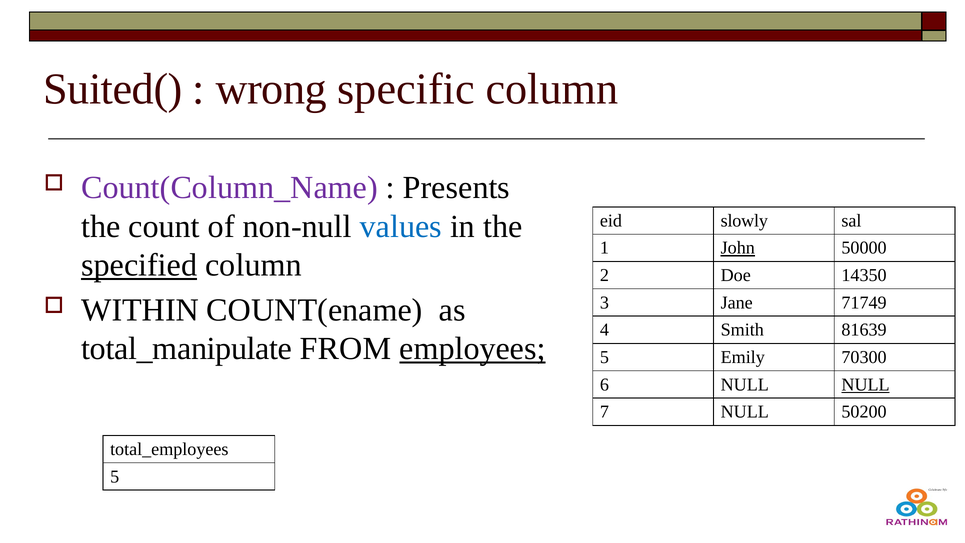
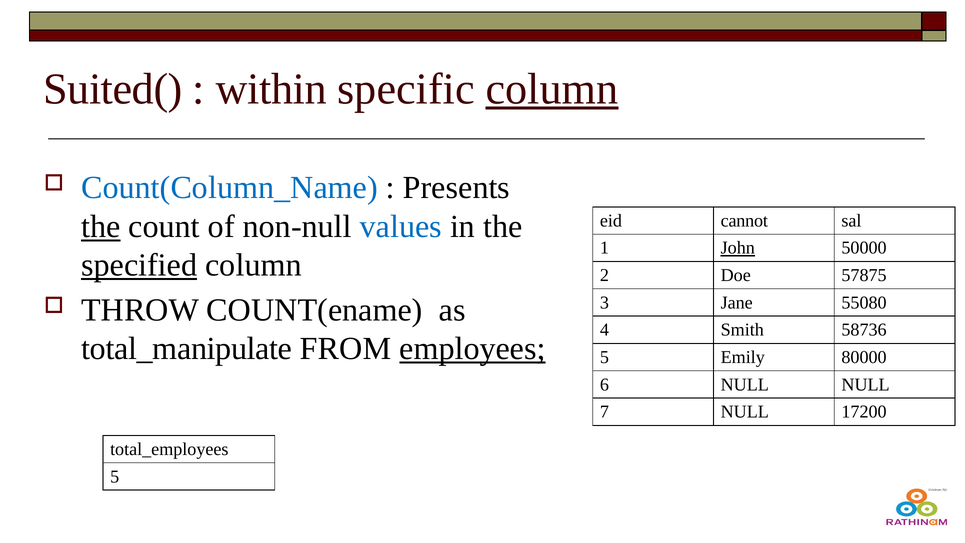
wrong: wrong -> within (271, 89)
column underline: none -> present (552, 89)
Count(Column_Name colour: purple -> blue (229, 188)
the underline: none -> present (101, 226)
slowly: slowly -> cannot (744, 221)
14350: 14350 -> 57875 (864, 275)
71749: 71749 -> 55080 (864, 303)
WITHIN: WITHIN -> THROW (140, 310)
81639: 81639 -> 58736 (864, 330)
70300: 70300 -> 80000 (864, 357)
NULL underline: present -> none (866, 384)
50200: 50200 -> 17200 (864, 412)
